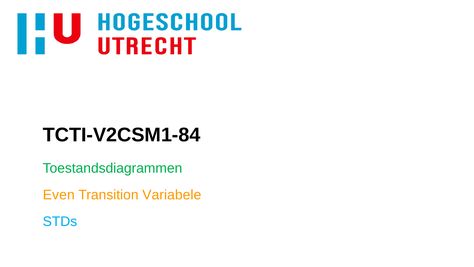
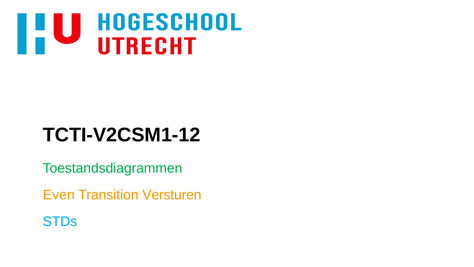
TCTI-V2CSM1-84: TCTI-V2CSM1-84 -> TCTI-V2CSM1-12 (122, 135)
Variabele: Variabele -> Versturen (172, 195)
